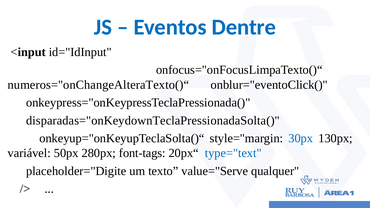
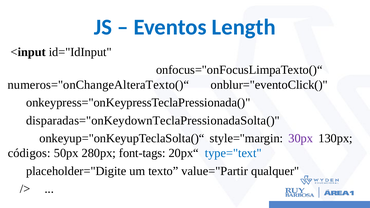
Dentre: Dentre -> Length (244, 27)
30px colour: blue -> purple (301, 138)
variável: variável -> códigos (29, 153)
value="Serve: value="Serve -> value="Partir (215, 171)
